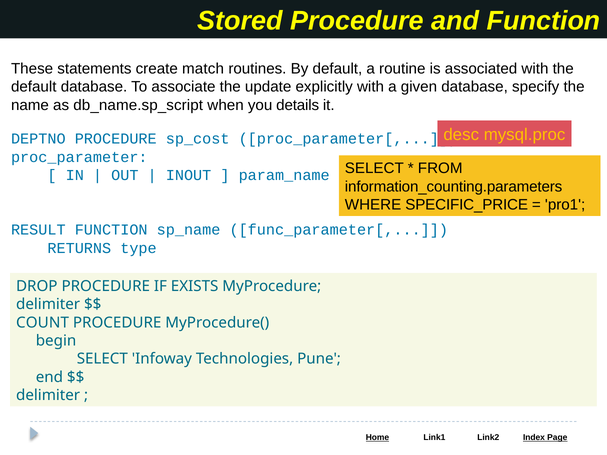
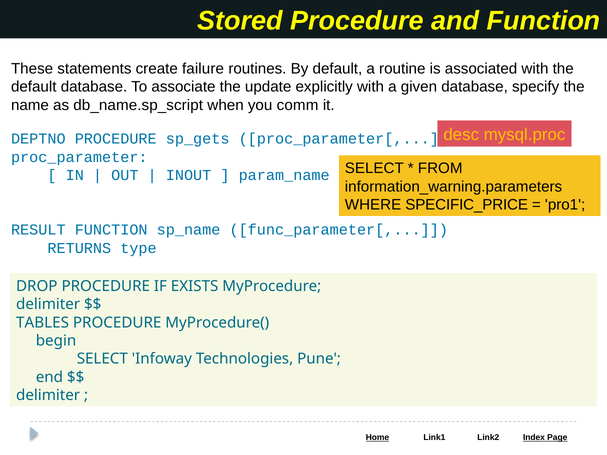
match: match -> failure (203, 69)
details: details -> comm (298, 105)
sp_cost: sp_cost -> sp_gets (198, 139)
information_counting.parameters: information_counting.parameters -> information_warning.parameters (454, 187)
COUNT: COUNT -> TABLES (43, 323)
